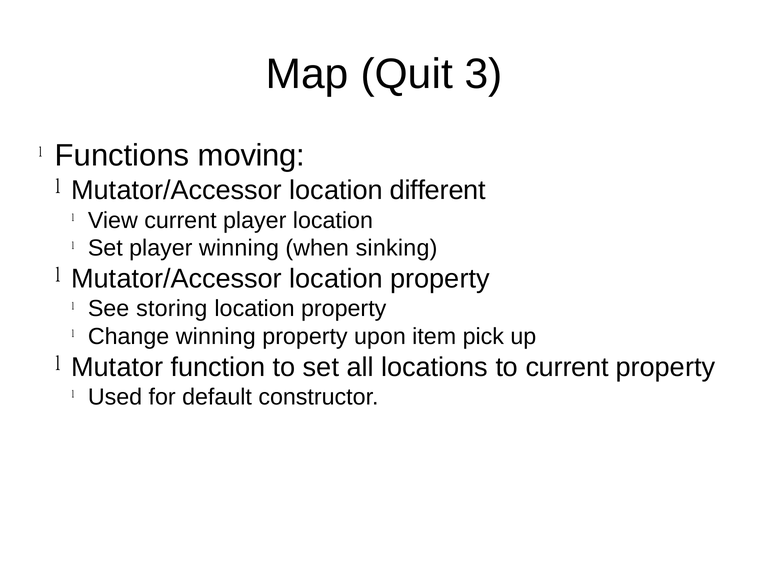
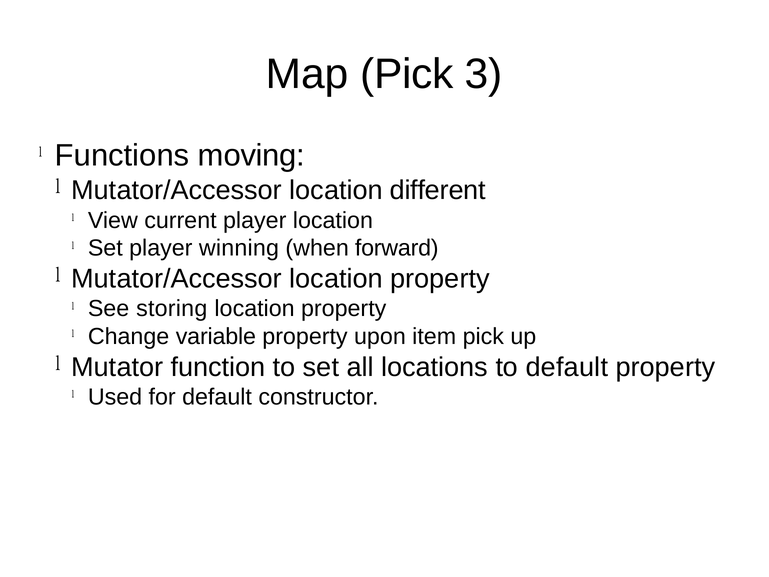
Map Quit: Quit -> Pick (407, 74)
sinking: sinking -> forward (397, 248)
Change winning: winning -> variable (216, 337)
to current: current -> default (567, 367)
